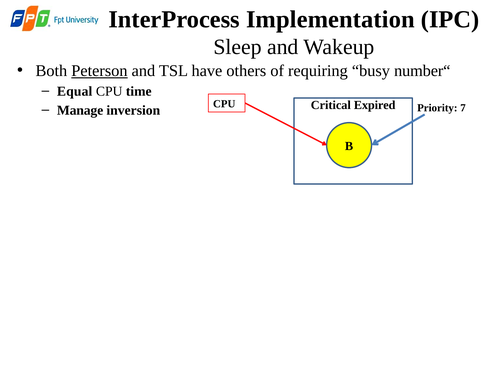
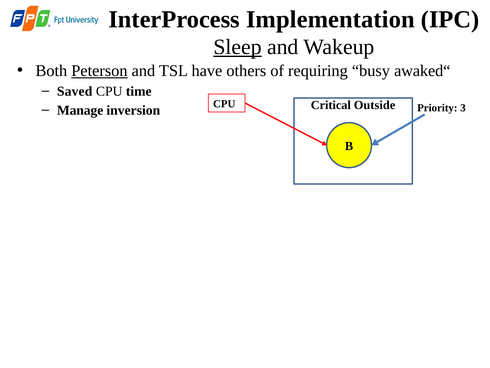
Sleep underline: none -> present (238, 47)
number“: number“ -> awaked“ (422, 71)
Equal: Equal -> Saved (75, 91)
7: 7 -> 3 (463, 108)
Expired: Expired -> Outside (375, 105)
